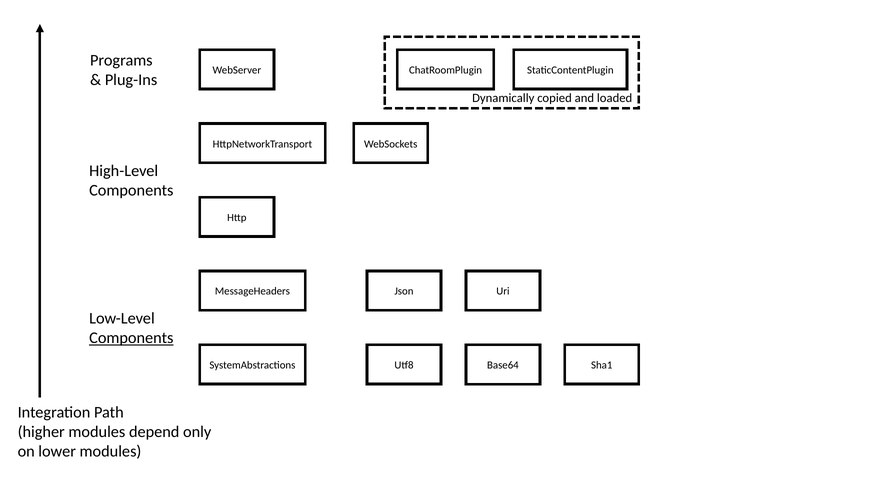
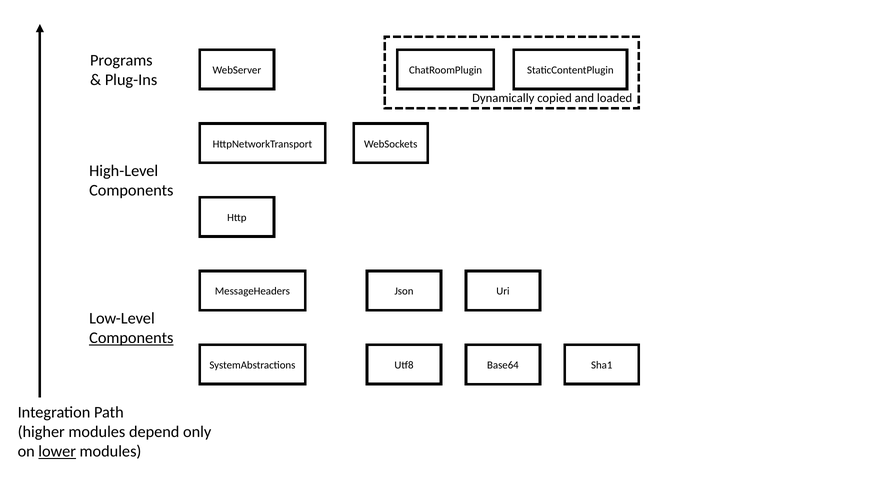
lower underline: none -> present (57, 451)
